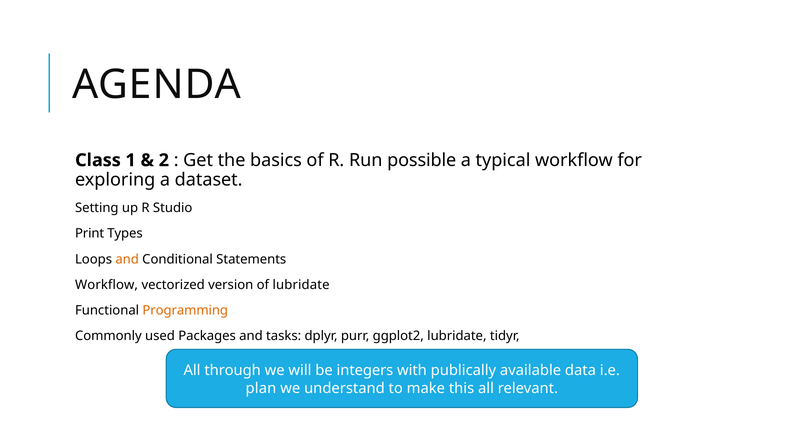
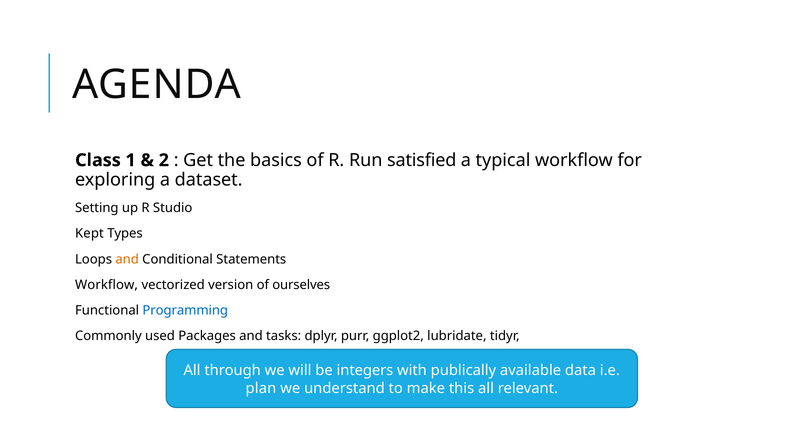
possible: possible -> satisfied (422, 160)
Print: Print -> Kept (89, 234)
of lubridate: lubridate -> ourselves (301, 285)
Programming colour: orange -> blue (185, 311)
